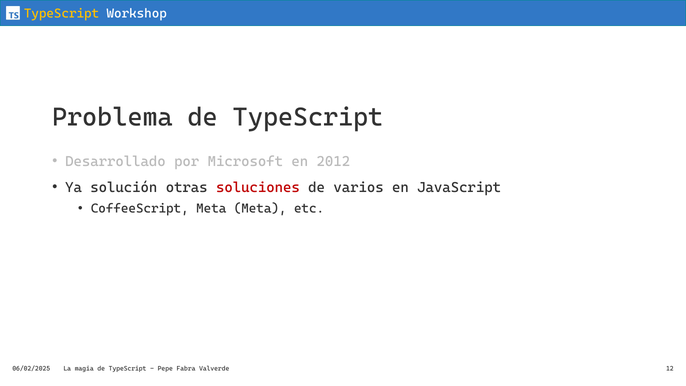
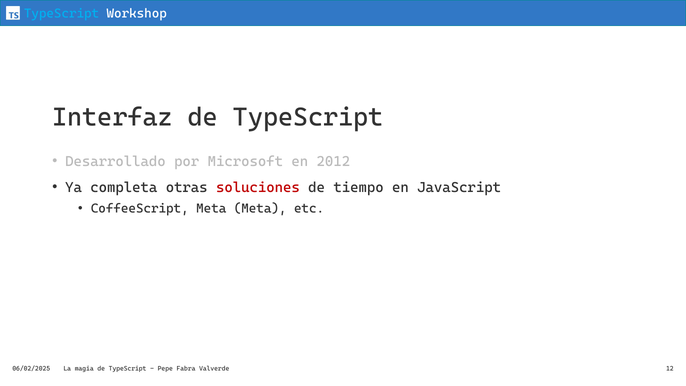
TypeScript colour: yellow -> light blue (62, 14)
Problema: Problema -> Interfaz (113, 117)
solución: solución -> completa (124, 187)
varios: varios -> tiempo (359, 187)
